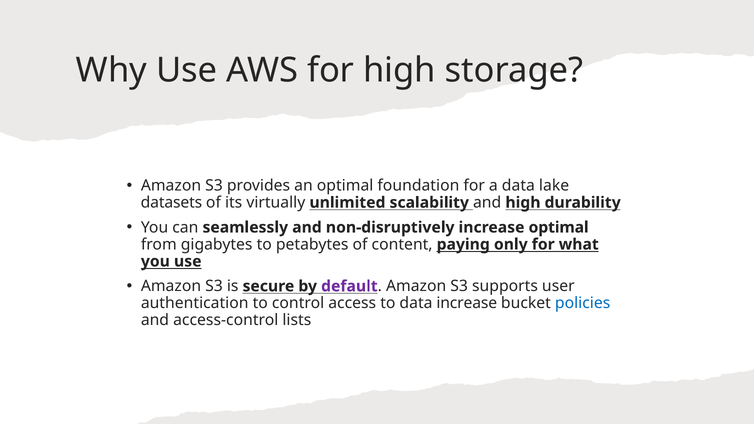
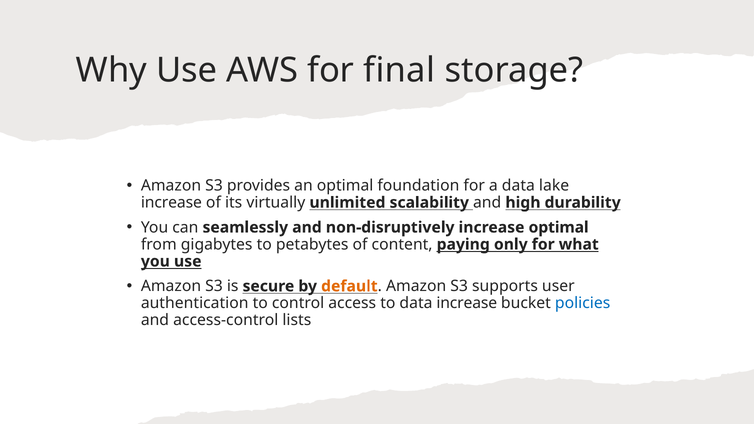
for high: high -> final (399, 70)
datasets: datasets -> increase (171, 203)
default colour: purple -> orange (349, 286)
